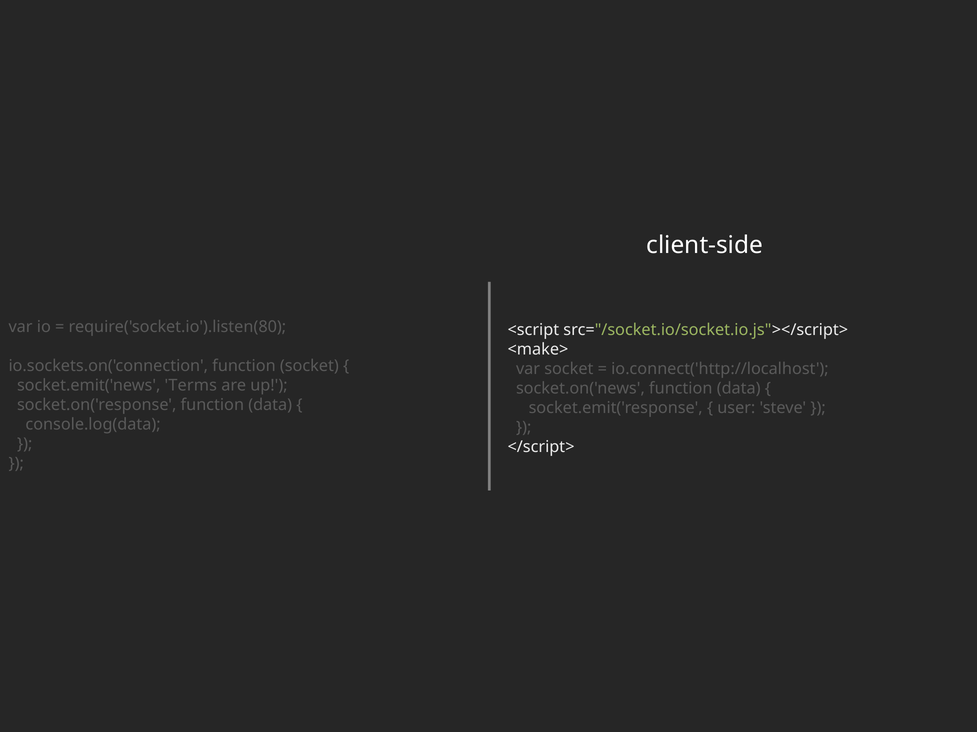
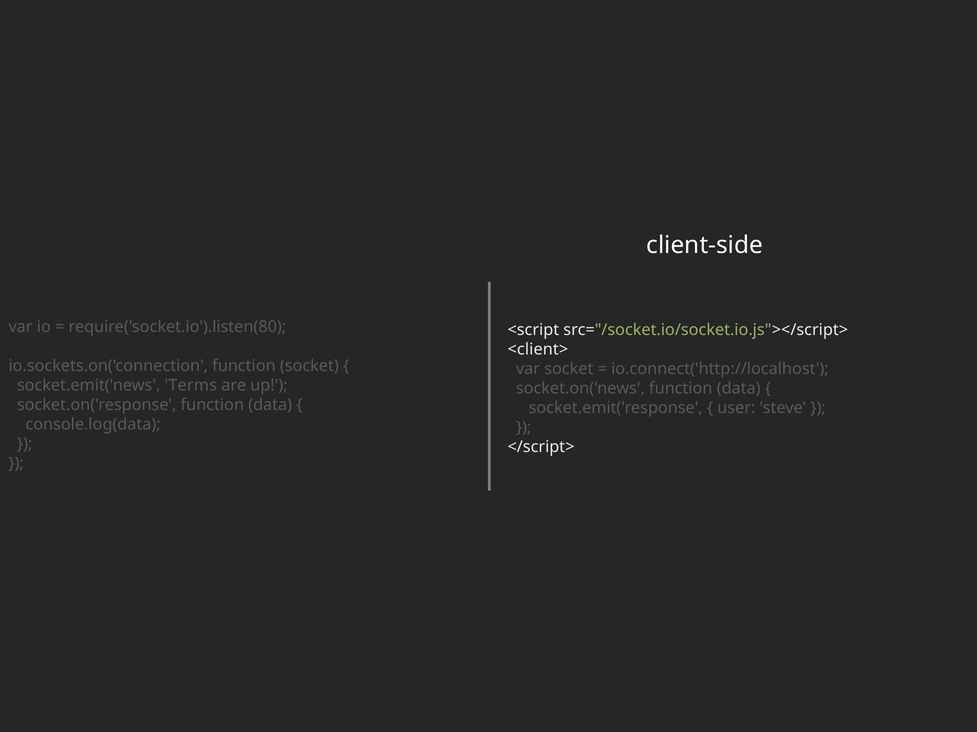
<make>: <make> -> <client> (538, 350)
